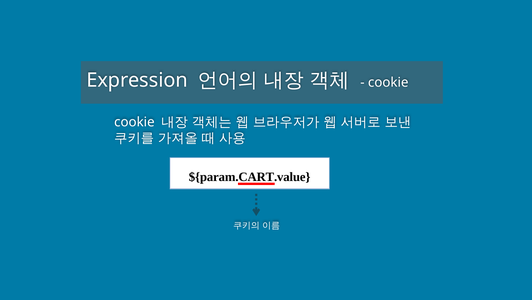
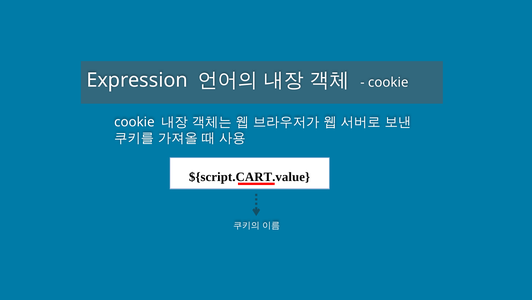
${param.CART.value: ${param.CART.value -> ${script.CART.value (250, 176)
